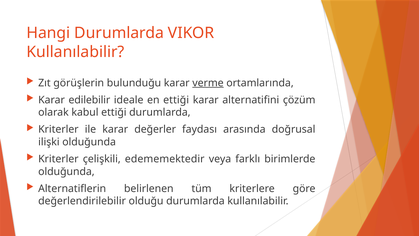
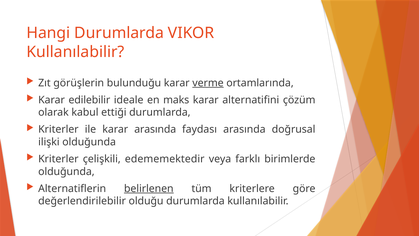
en ettiği: ettiği -> maks (176, 100)
karar değerler: değerler -> arasında (155, 129)
belirlenen underline: none -> present (149, 188)
